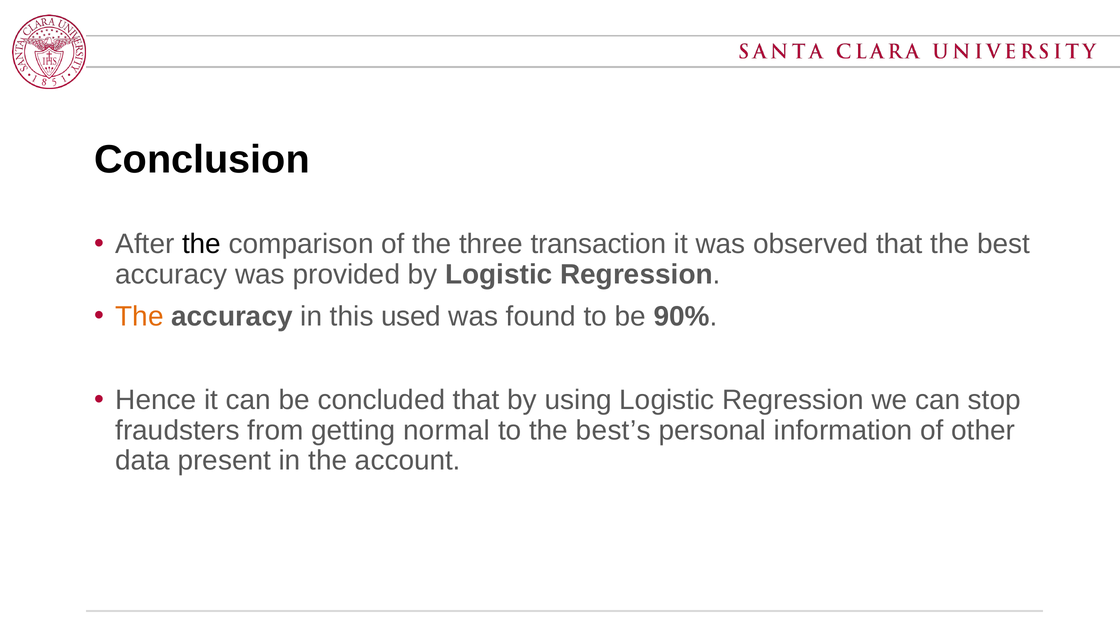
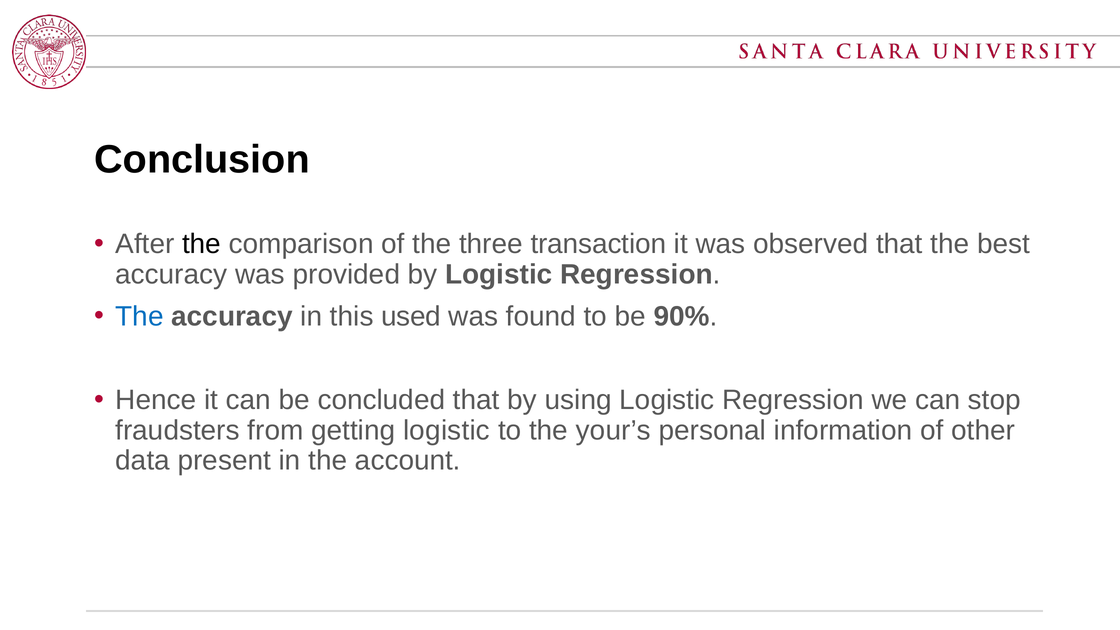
The colour: orange -> blue (140, 316)
getting normal: normal -> logistic (447, 430)
best’s: best’s -> your’s (613, 430)
